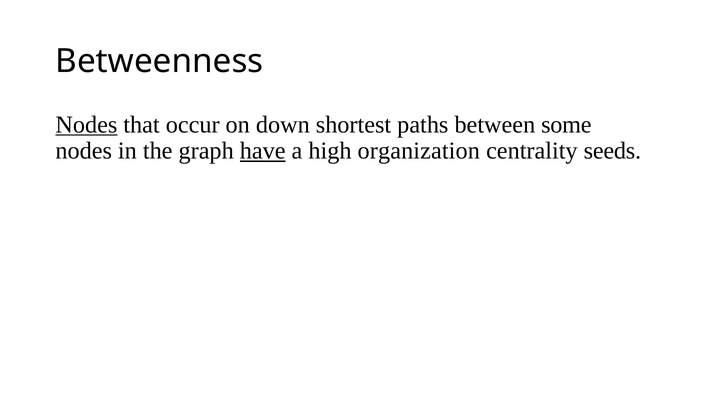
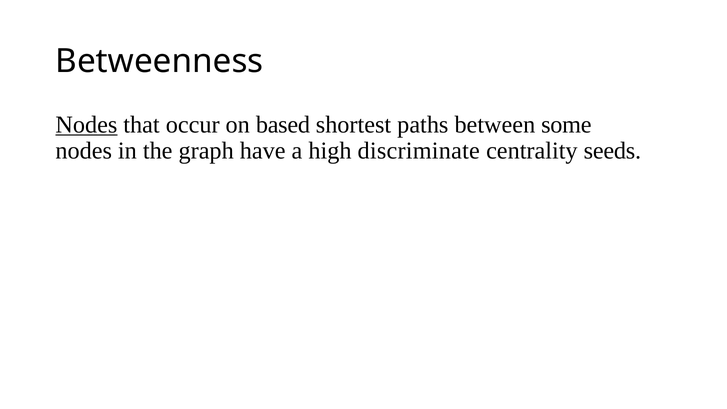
down: down -> based (283, 125)
have underline: present -> none (263, 151)
organization: organization -> discriminate (419, 151)
